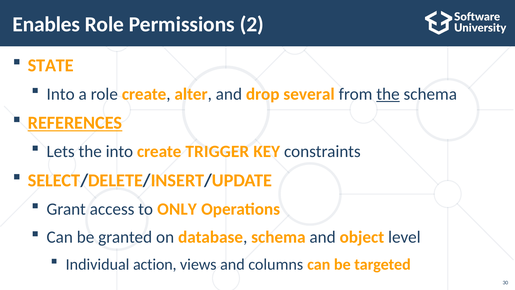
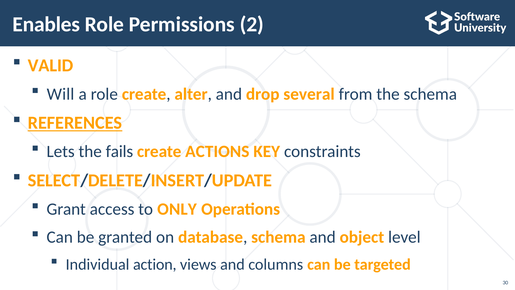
STATE: STATE -> VALID (51, 65)
Into: Into -> Will (61, 94)
the underline: present -> none (388, 94)
the into: into -> fails (119, 151)
TRIGGER: TRIGGER -> ACTIONS (217, 151)
